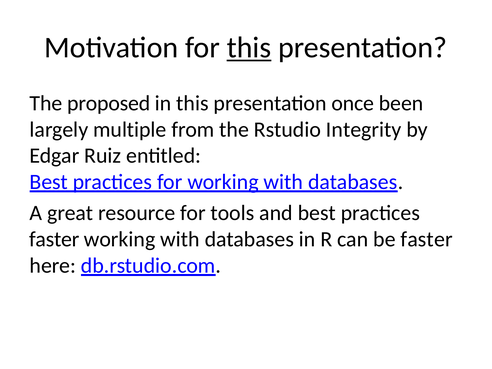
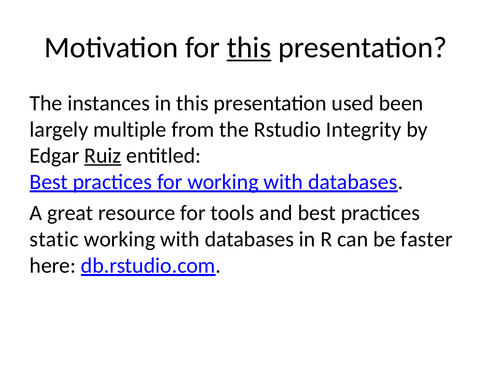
proposed: proposed -> instances (109, 103)
once: once -> used (353, 103)
Ruiz underline: none -> present (103, 156)
faster: faster -> static (54, 239)
